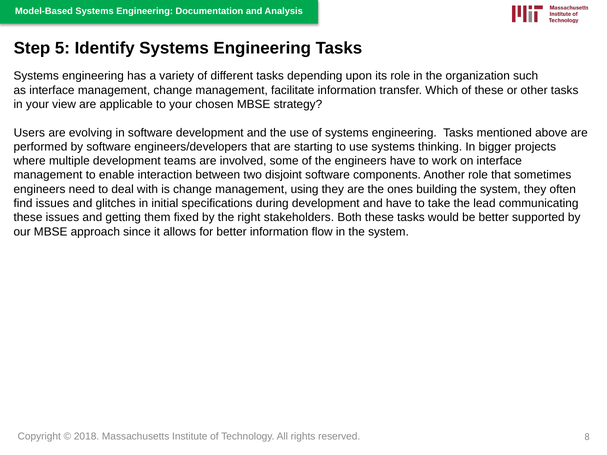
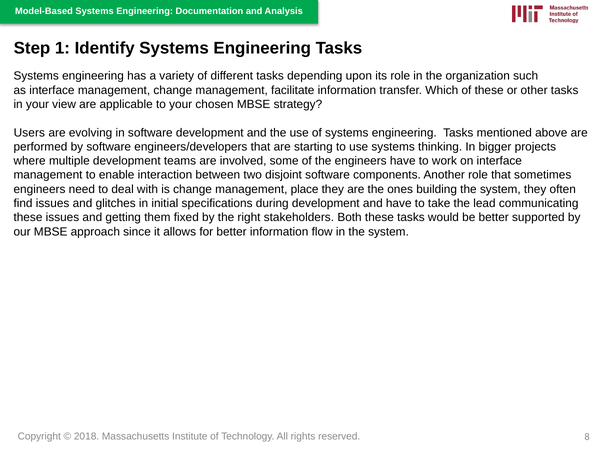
5: 5 -> 1 (62, 48)
using: using -> place (305, 189)
